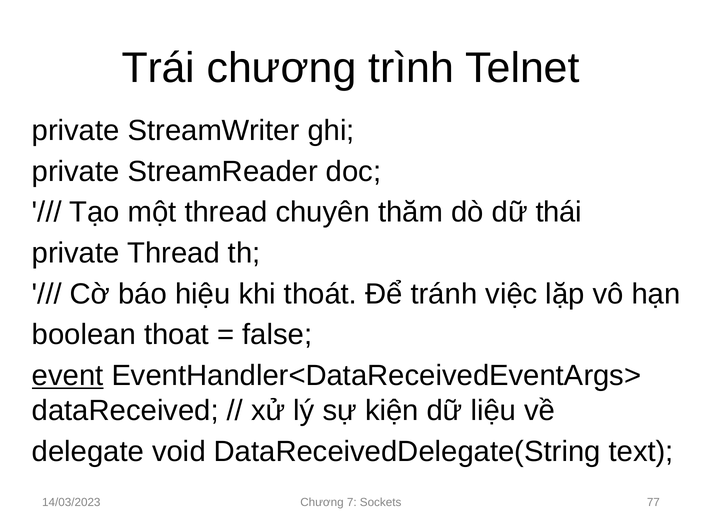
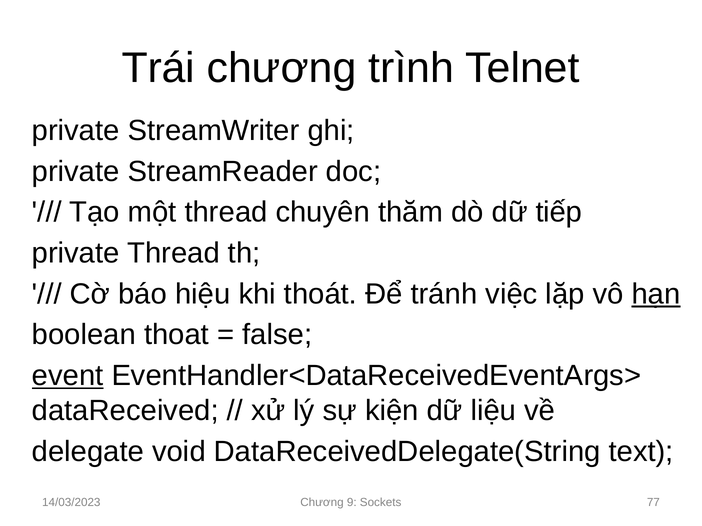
thái: thái -> tiếp (559, 213)
hạn underline: none -> present (656, 294)
7: 7 -> 9 (352, 503)
